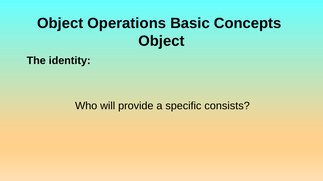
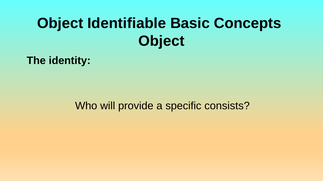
Operations: Operations -> Identifiable (127, 23)
